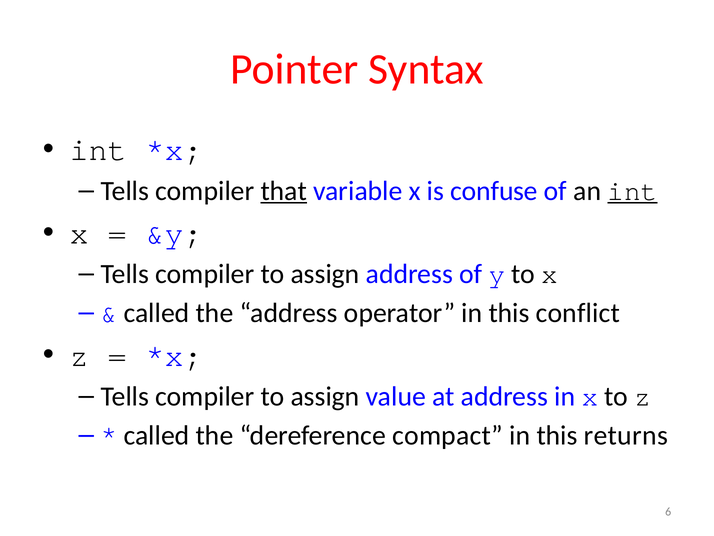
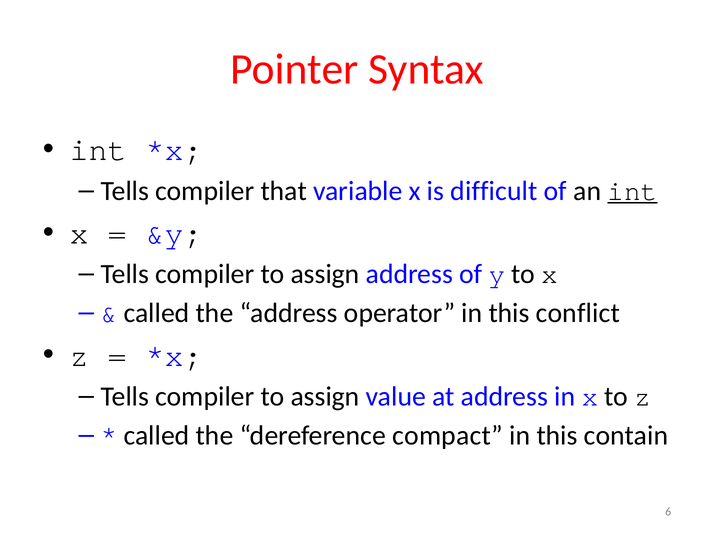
that underline: present -> none (284, 191)
confuse: confuse -> difficult (494, 191)
returns: returns -> contain (626, 435)
